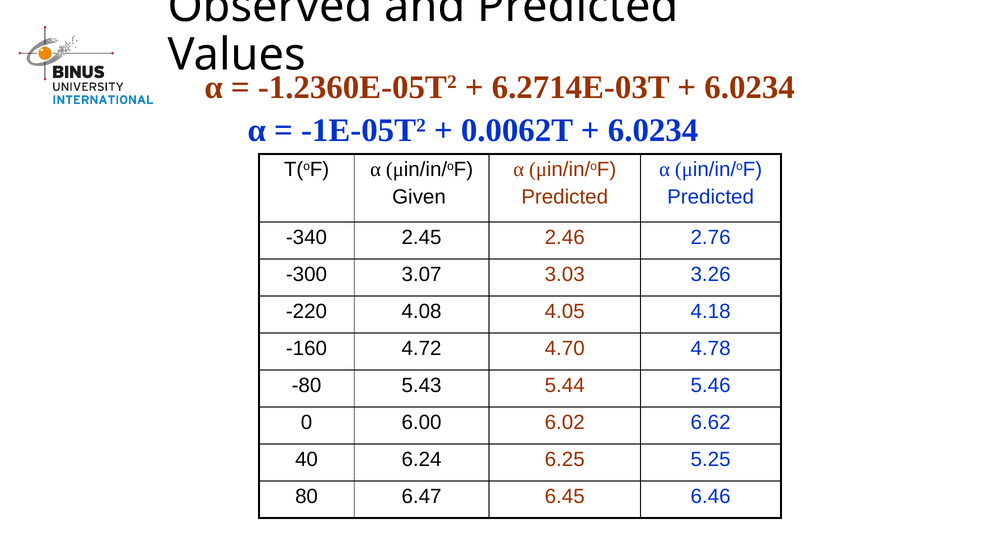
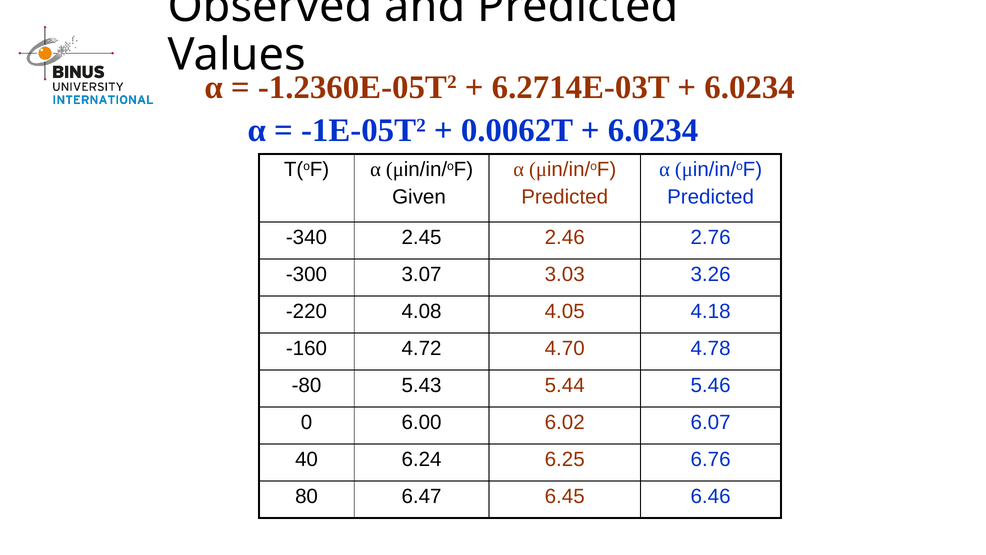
6.62: 6.62 -> 6.07 (711, 422)
5.25: 5.25 -> 6.76 (711, 459)
